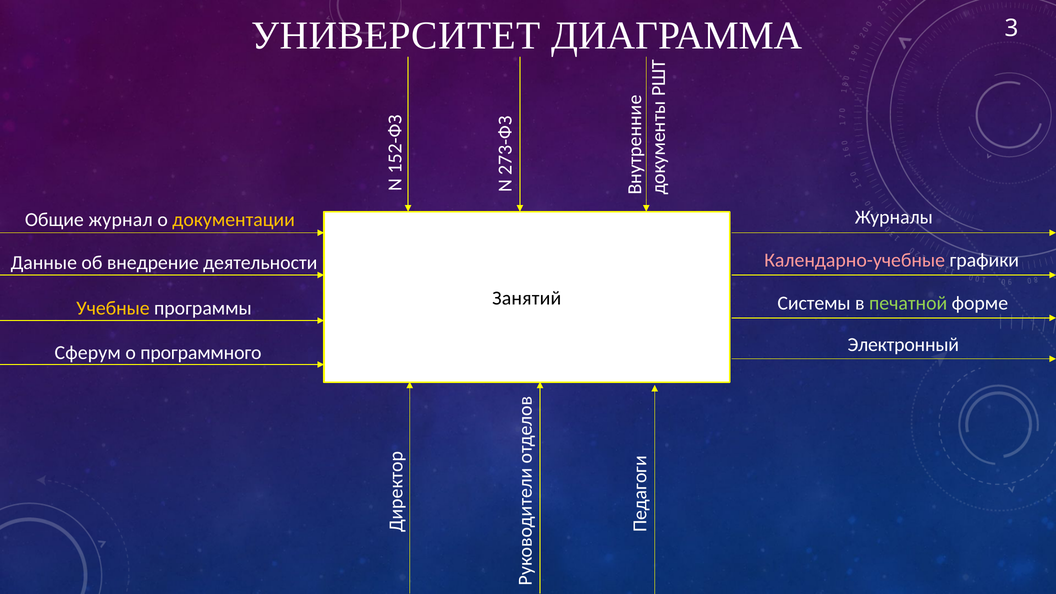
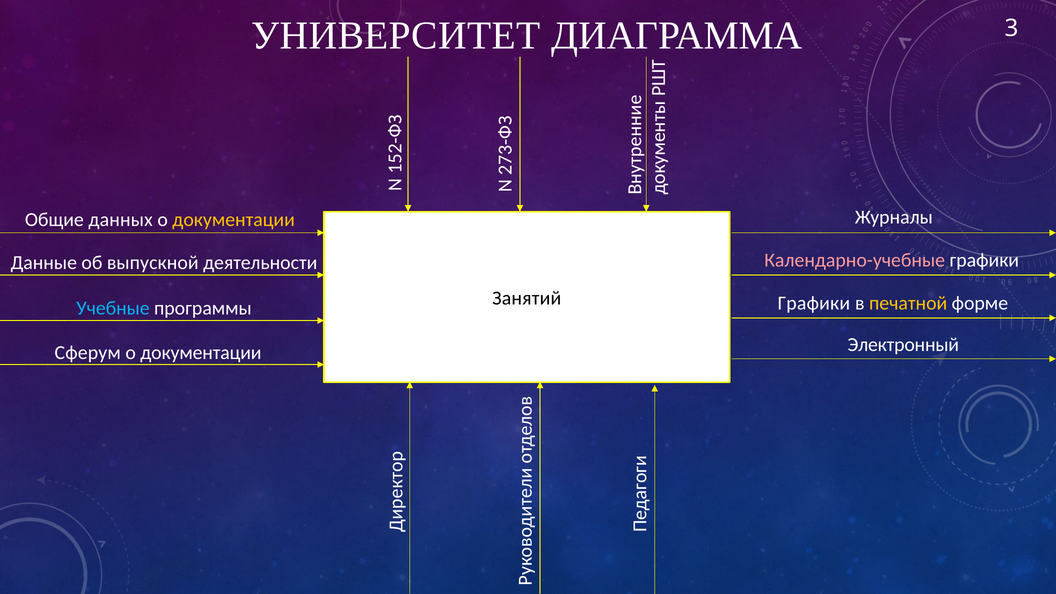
журнал: журнал -> данных (121, 220)
внедрение: внедрение -> выпускной (153, 263)
Системы: Системы -> Графики (814, 303)
печатной colour: light green -> yellow (908, 303)
Учебные colour: yellow -> light blue (113, 308)
программного: программного -> документации (201, 353)
